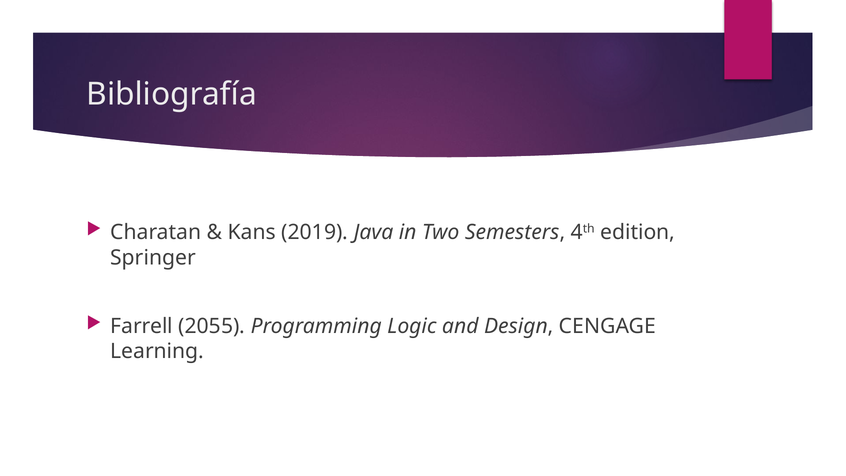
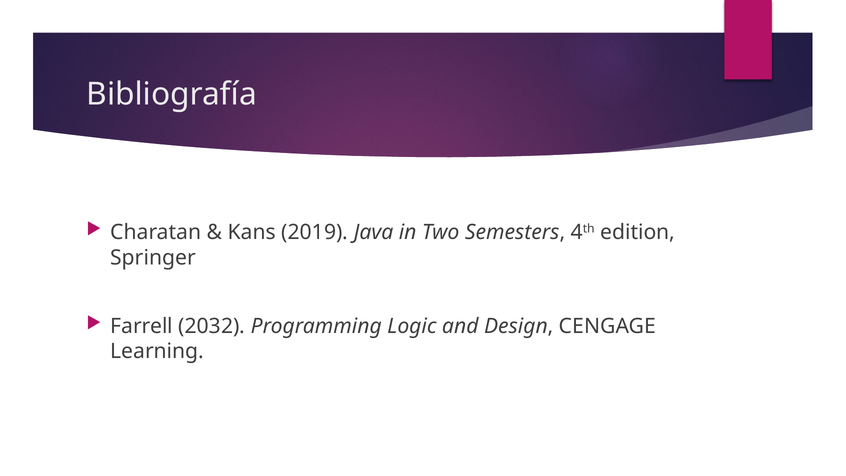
2055: 2055 -> 2032 (212, 326)
